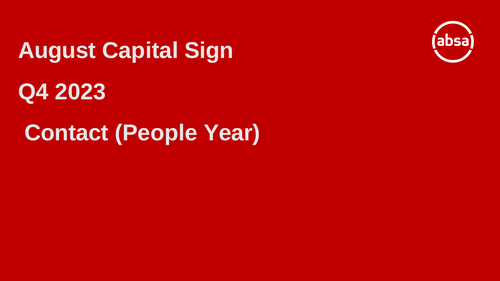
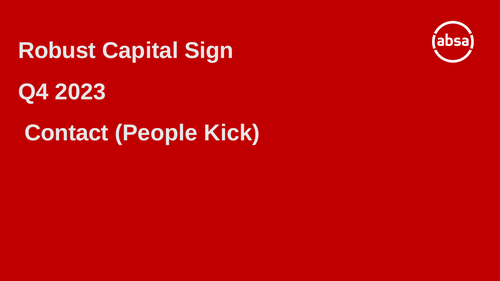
August: August -> Robust (57, 51)
Year: Year -> Kick (232, 133)
